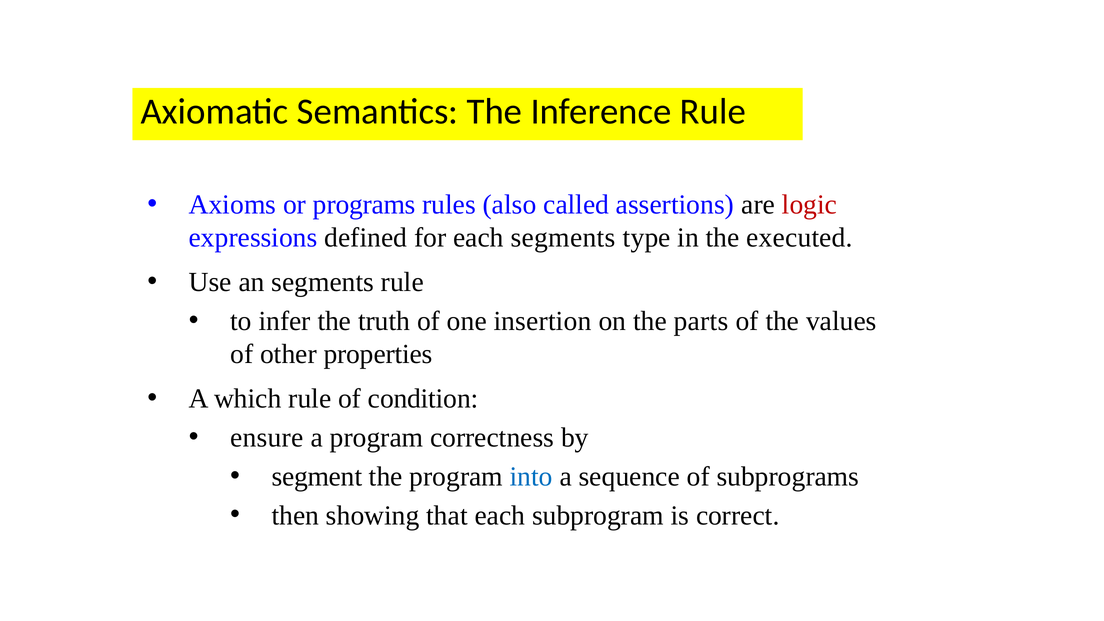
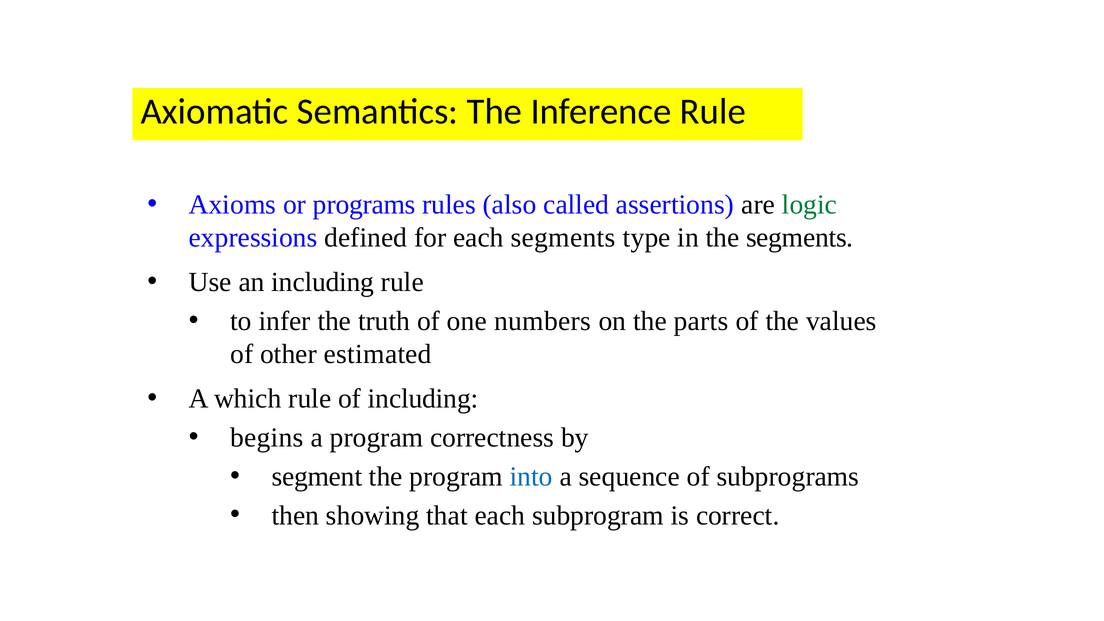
logic colour: red -> green (809, 204)
the executed: executed -> segments (800, 238)
an segments: segments -> including (323, 282)
insertion: insertion -> numbers (543, 321)
properties: properties -> estimated (378, 354)
of condition: condition -> including (423, 399)
ensure: ensure -> begins (267, 438)
